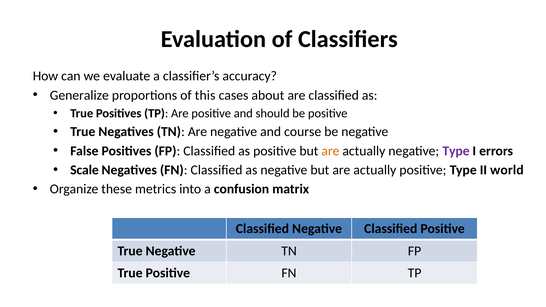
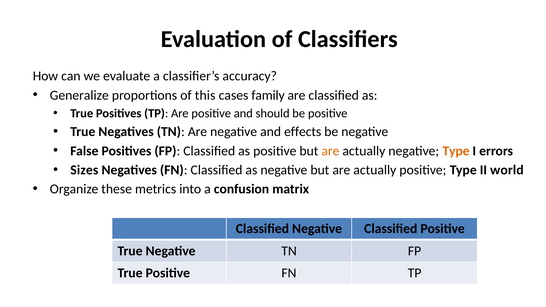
about: about -> family (268, 95)
course: course -> effects (303, 132)
Type colour: purple -> orange (456, 151)
Scale: Scale -> Sizes (84, 170)
